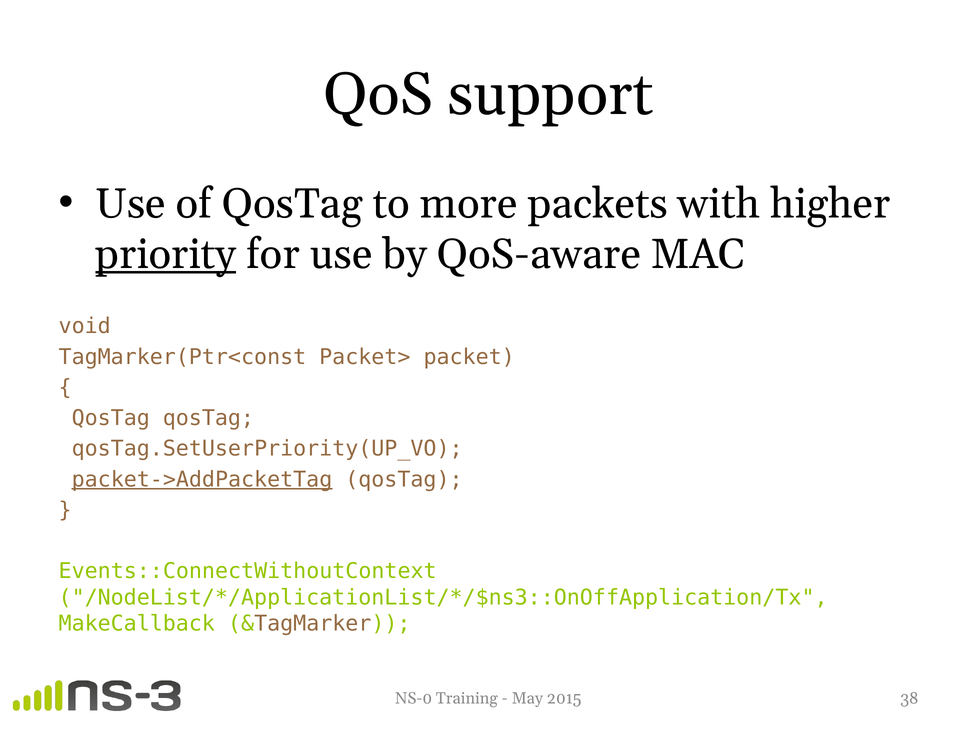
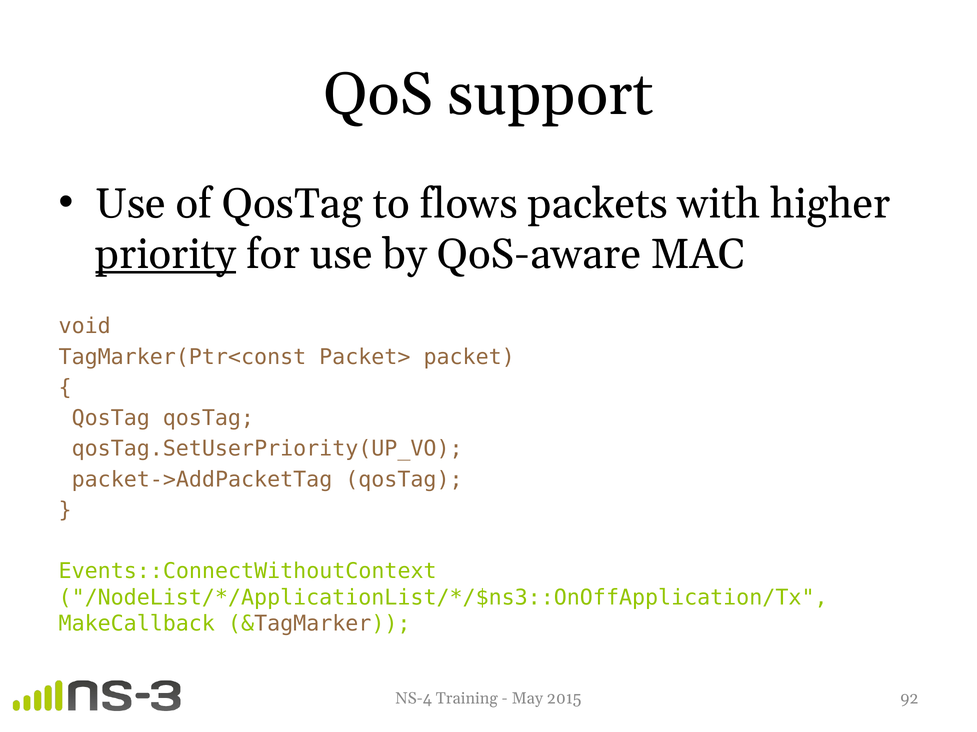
more: more -> flows (469, 204)
packet->AddPacketTag underline: present -> none (202, 480)
NS-0: NS-0 -> NS-4 (414, 699)
38: 38 -> 92 (909, 699)
